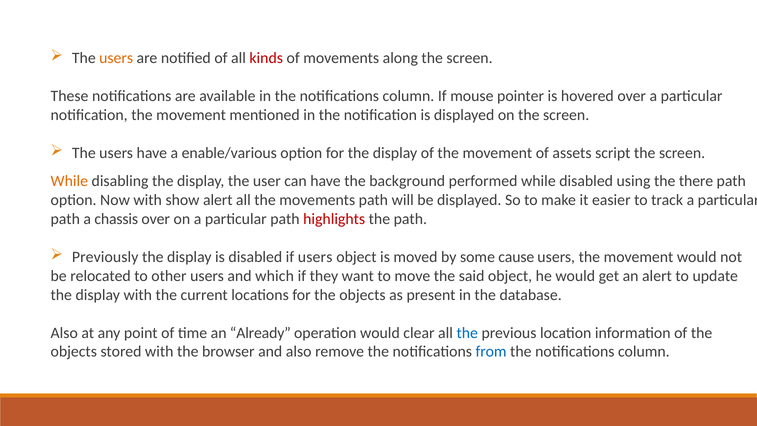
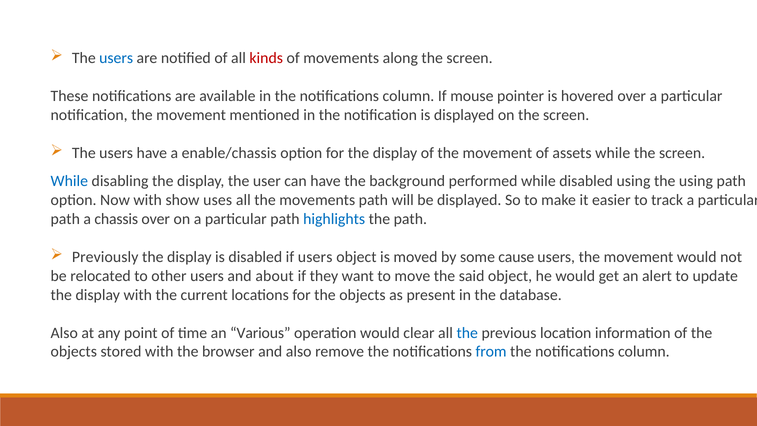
users colour: orange -> blue (116, 58)
enable/various: enable/various -> enable/chassis (229, 153)
assets script: script -> while (613, 153)
While colour: orange -> blue (69, 181)
the there: there -> using (696, 181)
show alert: alert -> uses (218, 200)
highlights colour: red -> blue (334, 219)
which: which -> about (275, 276)
Already: Already -> Various (260, 333)
